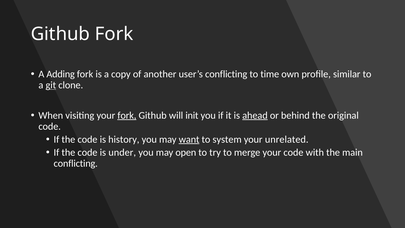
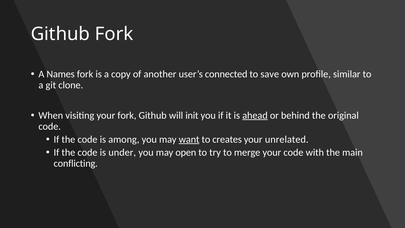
Adding: Adding -> Names (61, 74)
user’s conflicting: conflicting -> connected (226, 74)
time: time -> save (270, 74)
git underline: present -> none (51, 85)
fork underline: present -> none (127, 115)
history: history -> among (124, 139)
system: system -> creates (227, 139)
